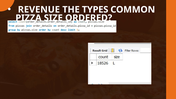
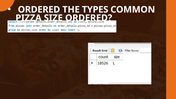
REVENUE: REVENUE -> ORDERED (39, 10)
